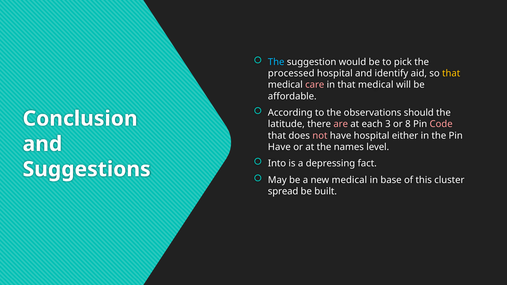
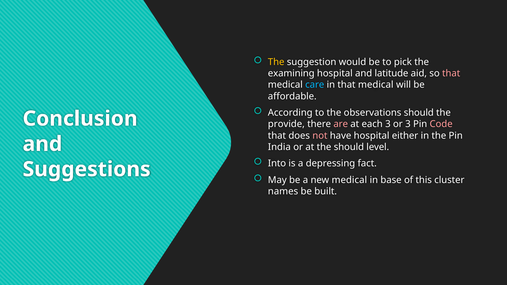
The colour: light blue -> yellow (276, 62)
processed: processed -> examining (291, 74)
identify: identify -> latitude (391, 74)
that colour: yellow -> pink (451, 74)
care colour: pink -> light blue (315, 85)
latitude: latitude -> provide (286, 124)
or 8: 8 -> 3 (408, 124)
Have: Have -> India (279, 147)
the names: names -> should (349, 147)
spread: spread -> names (283, 191)
